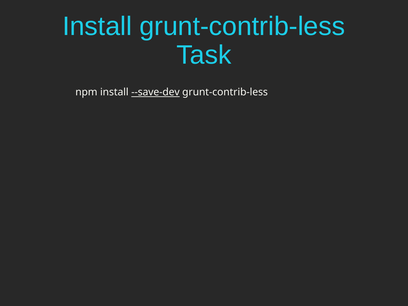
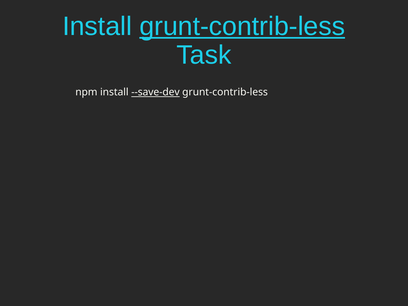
grunt-contrib-less underline: none -> present (242, 26)
